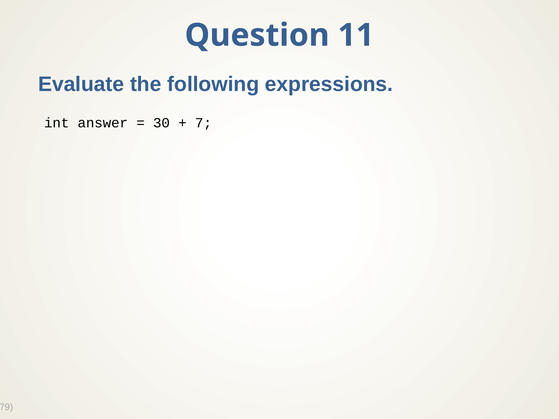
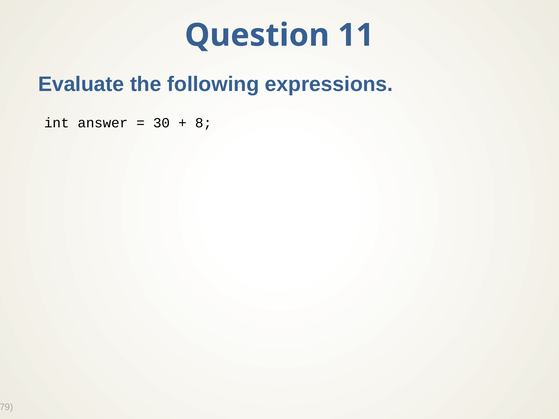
7: 7 -> 8 (203, 123)
